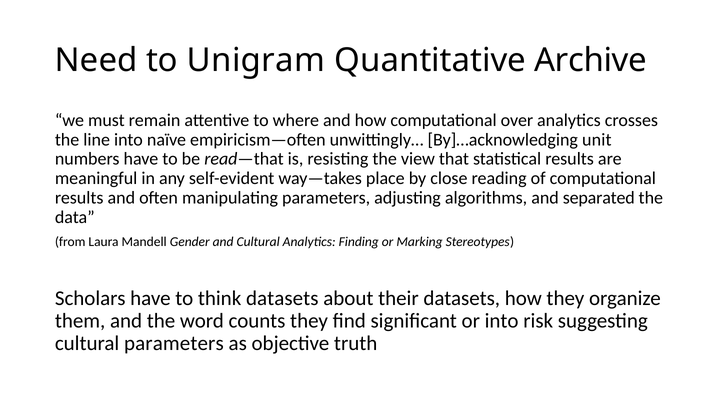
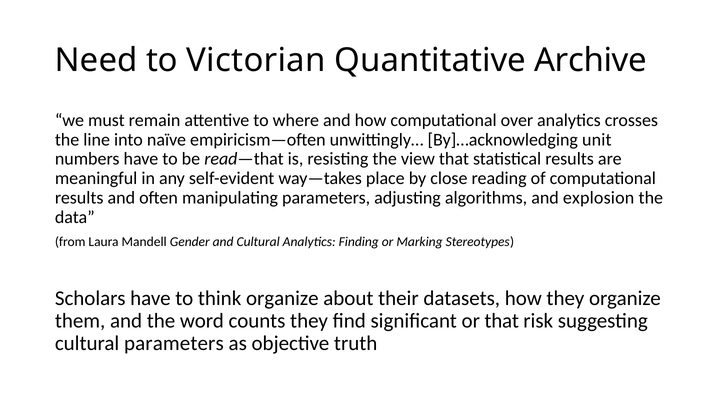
Unigram: Unigram -> Victorian (256, 60)
separated: separated -> explosion (599, 198)
think datasets: datasets -> organize (282, 298)
or into: into -> that (502, 321)
